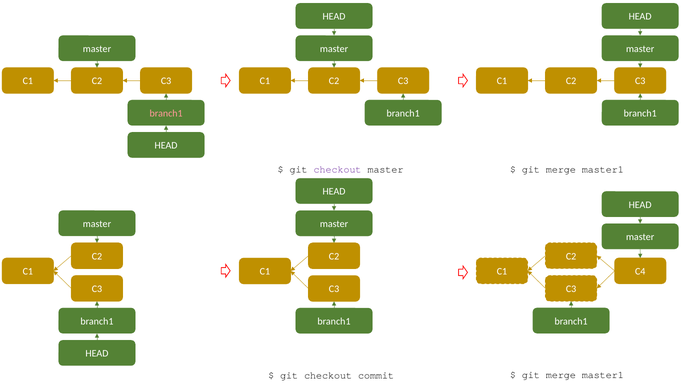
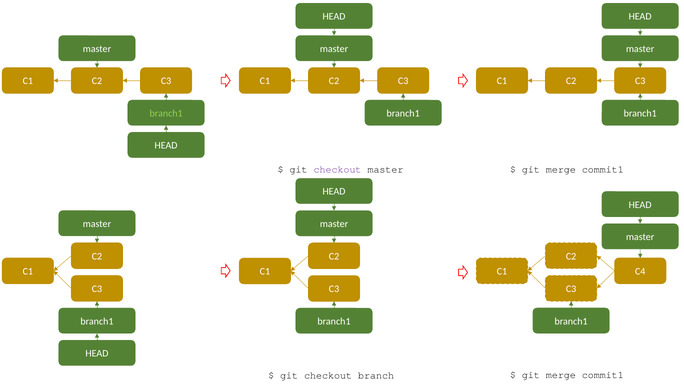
branch1 colour: pink -> light green (166, 113)
master1: master1 -> commit1 (603, 169)
master1: master1 -> commit1 (603, 375)
commit: commit -> branch (376, 375)
